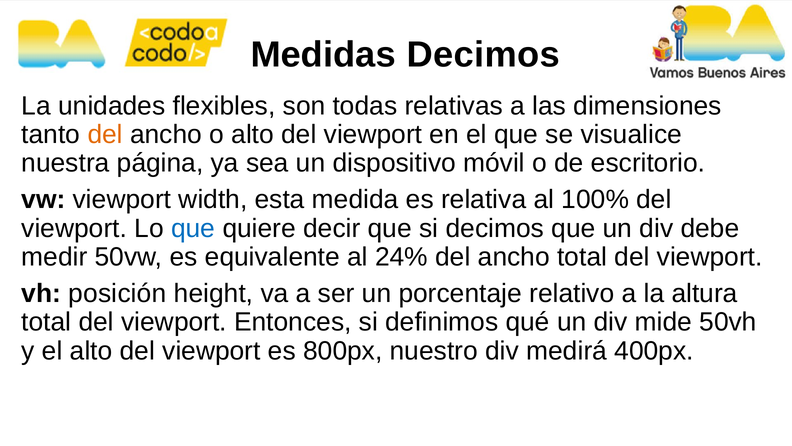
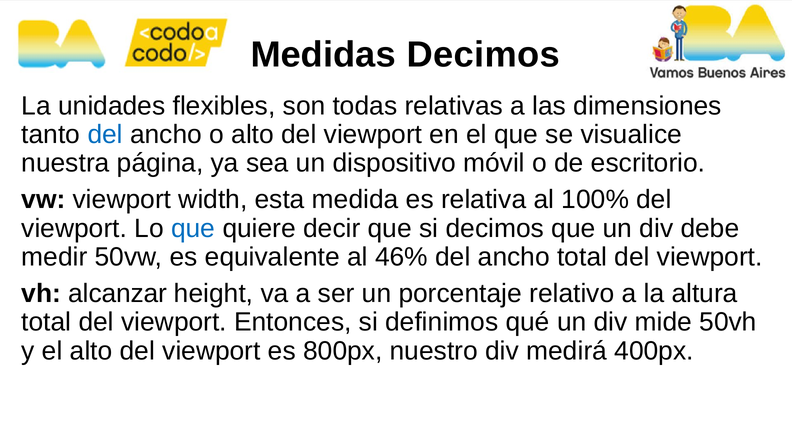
del colour: orange -> blue (105, 134)
24%: 24% -> 46% (402, 257)
posición: posición -> alcanzar (118, 293)
